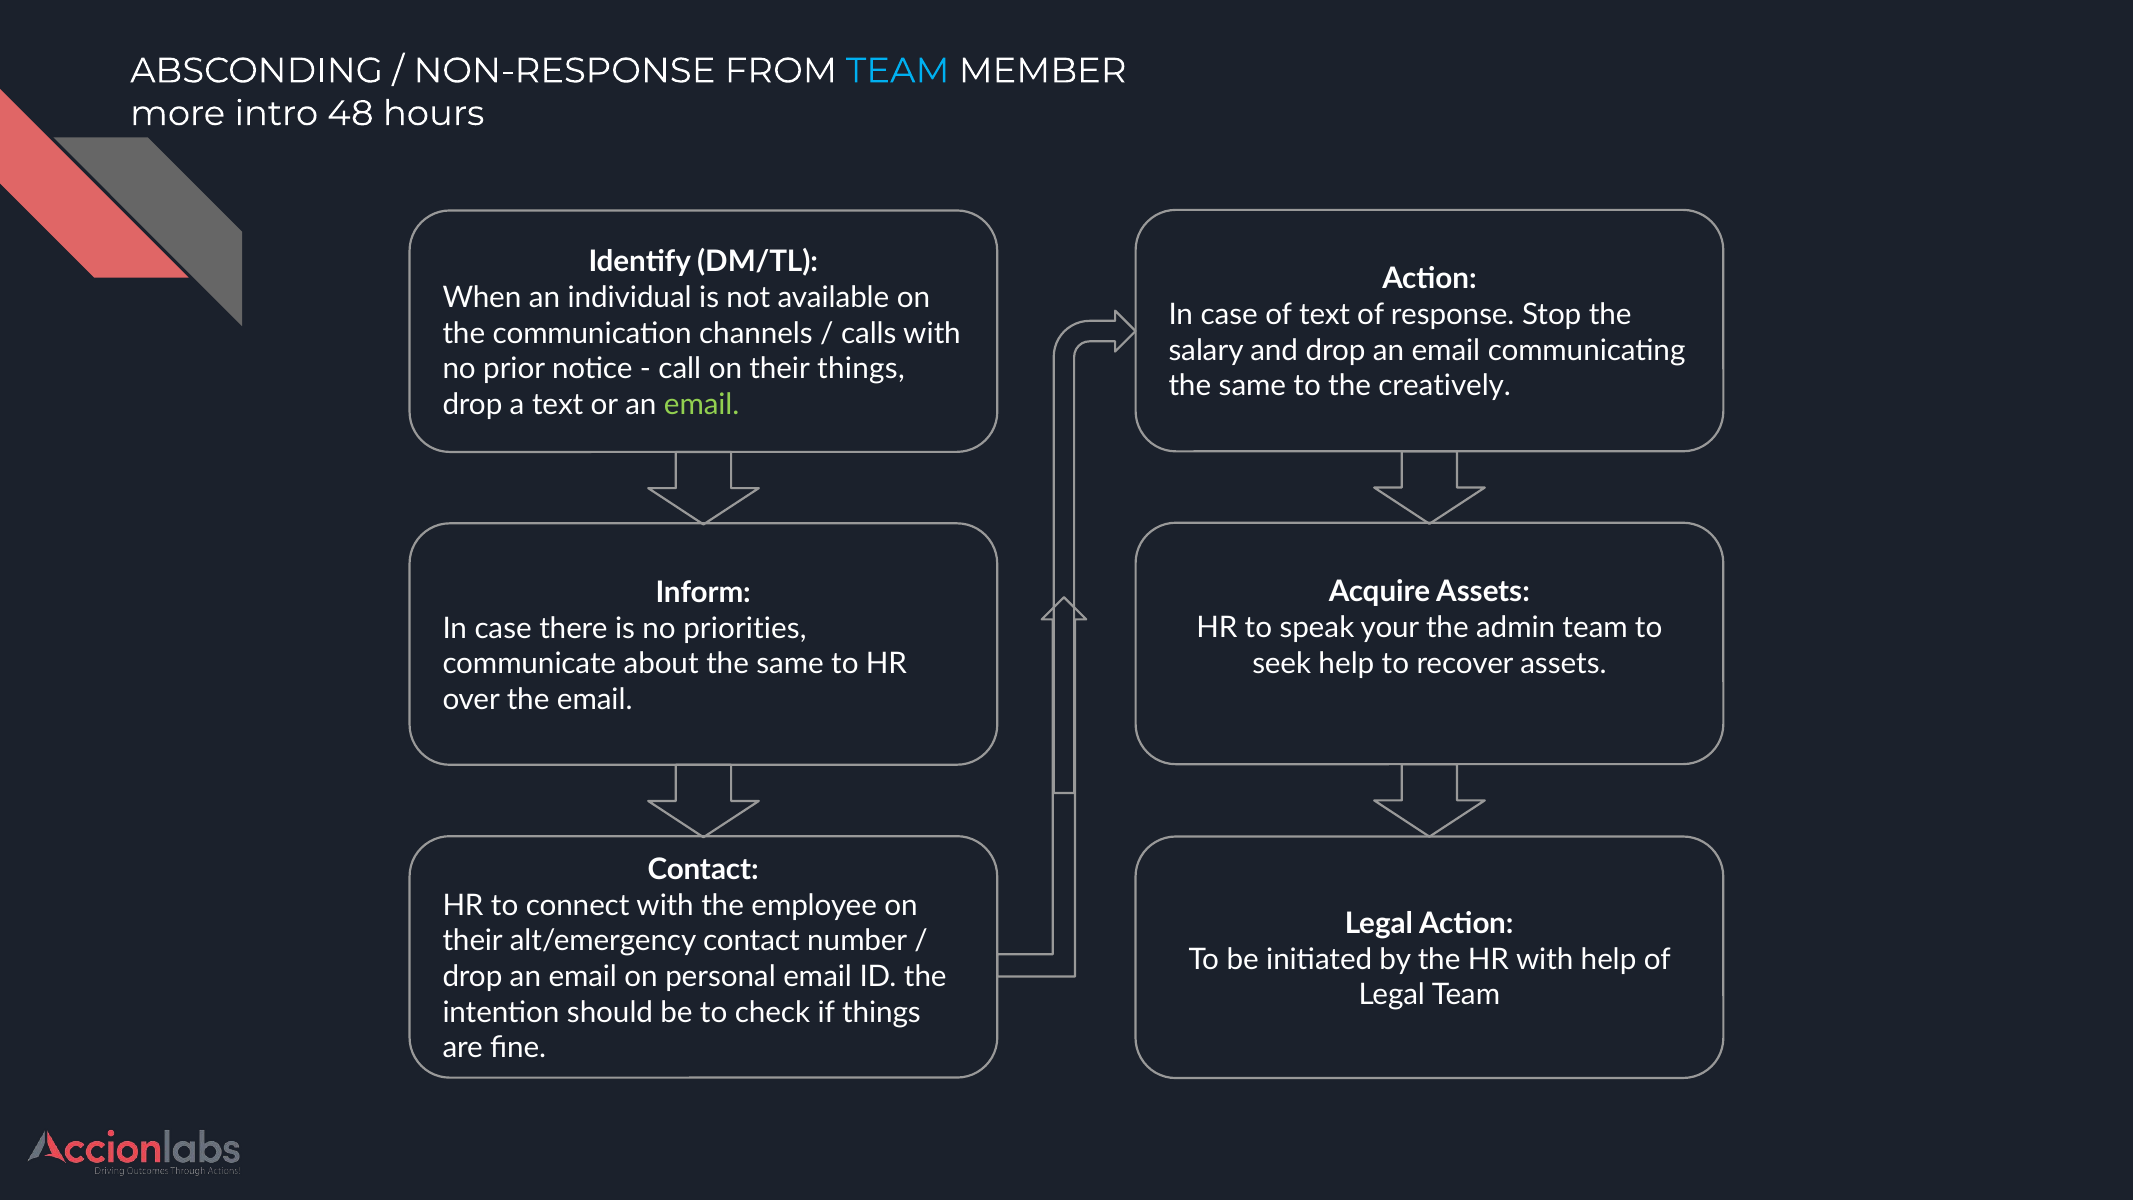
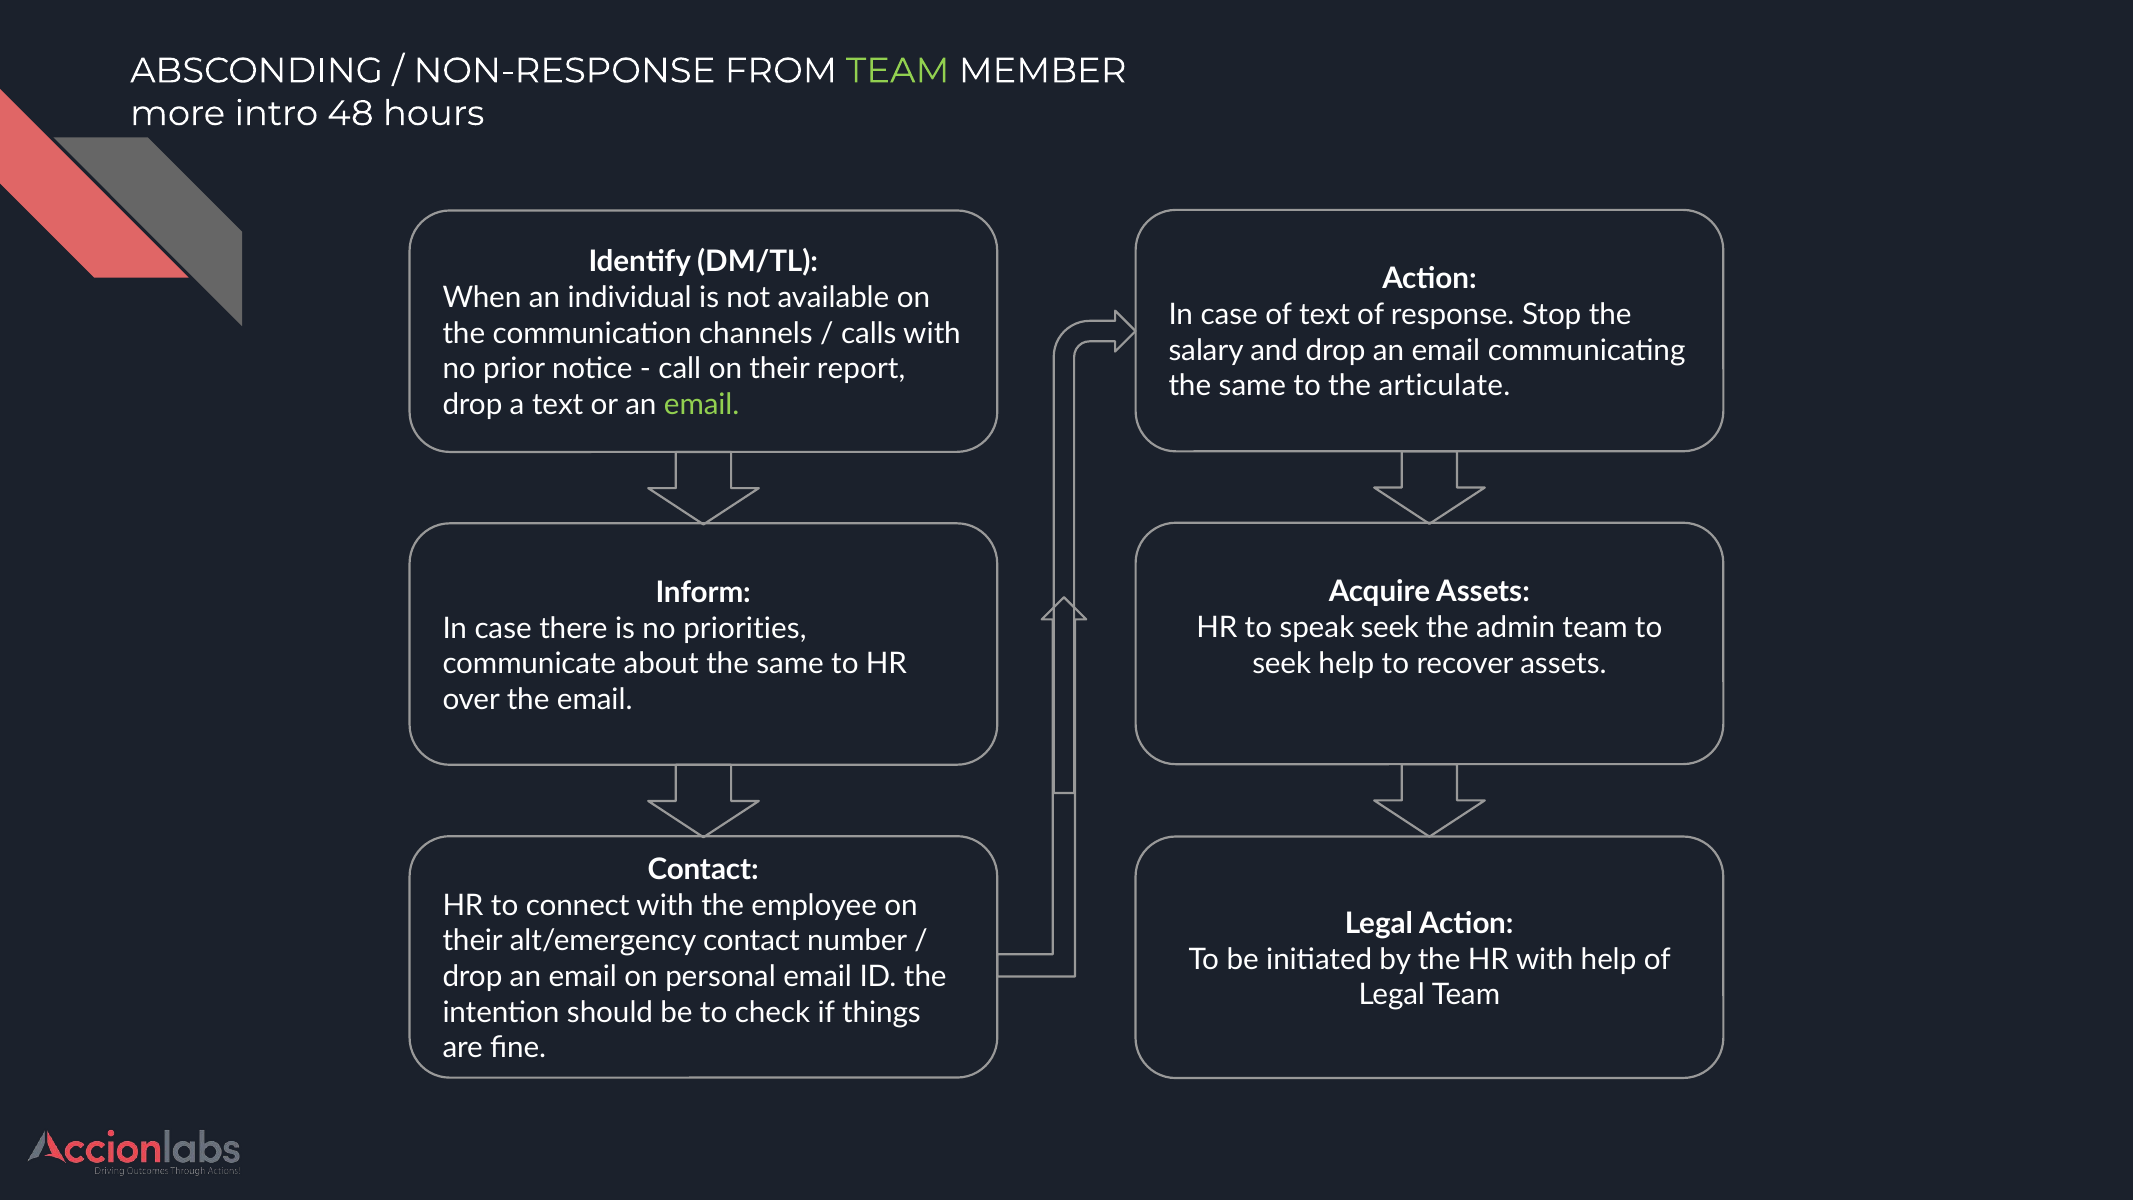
TEAM colour: light blue -> light green (898, 71)
their things: things -> report (861, 369)
creatively: creatively -> articulate (1444, 386)
speak your: your -> seek (1390, 628)
